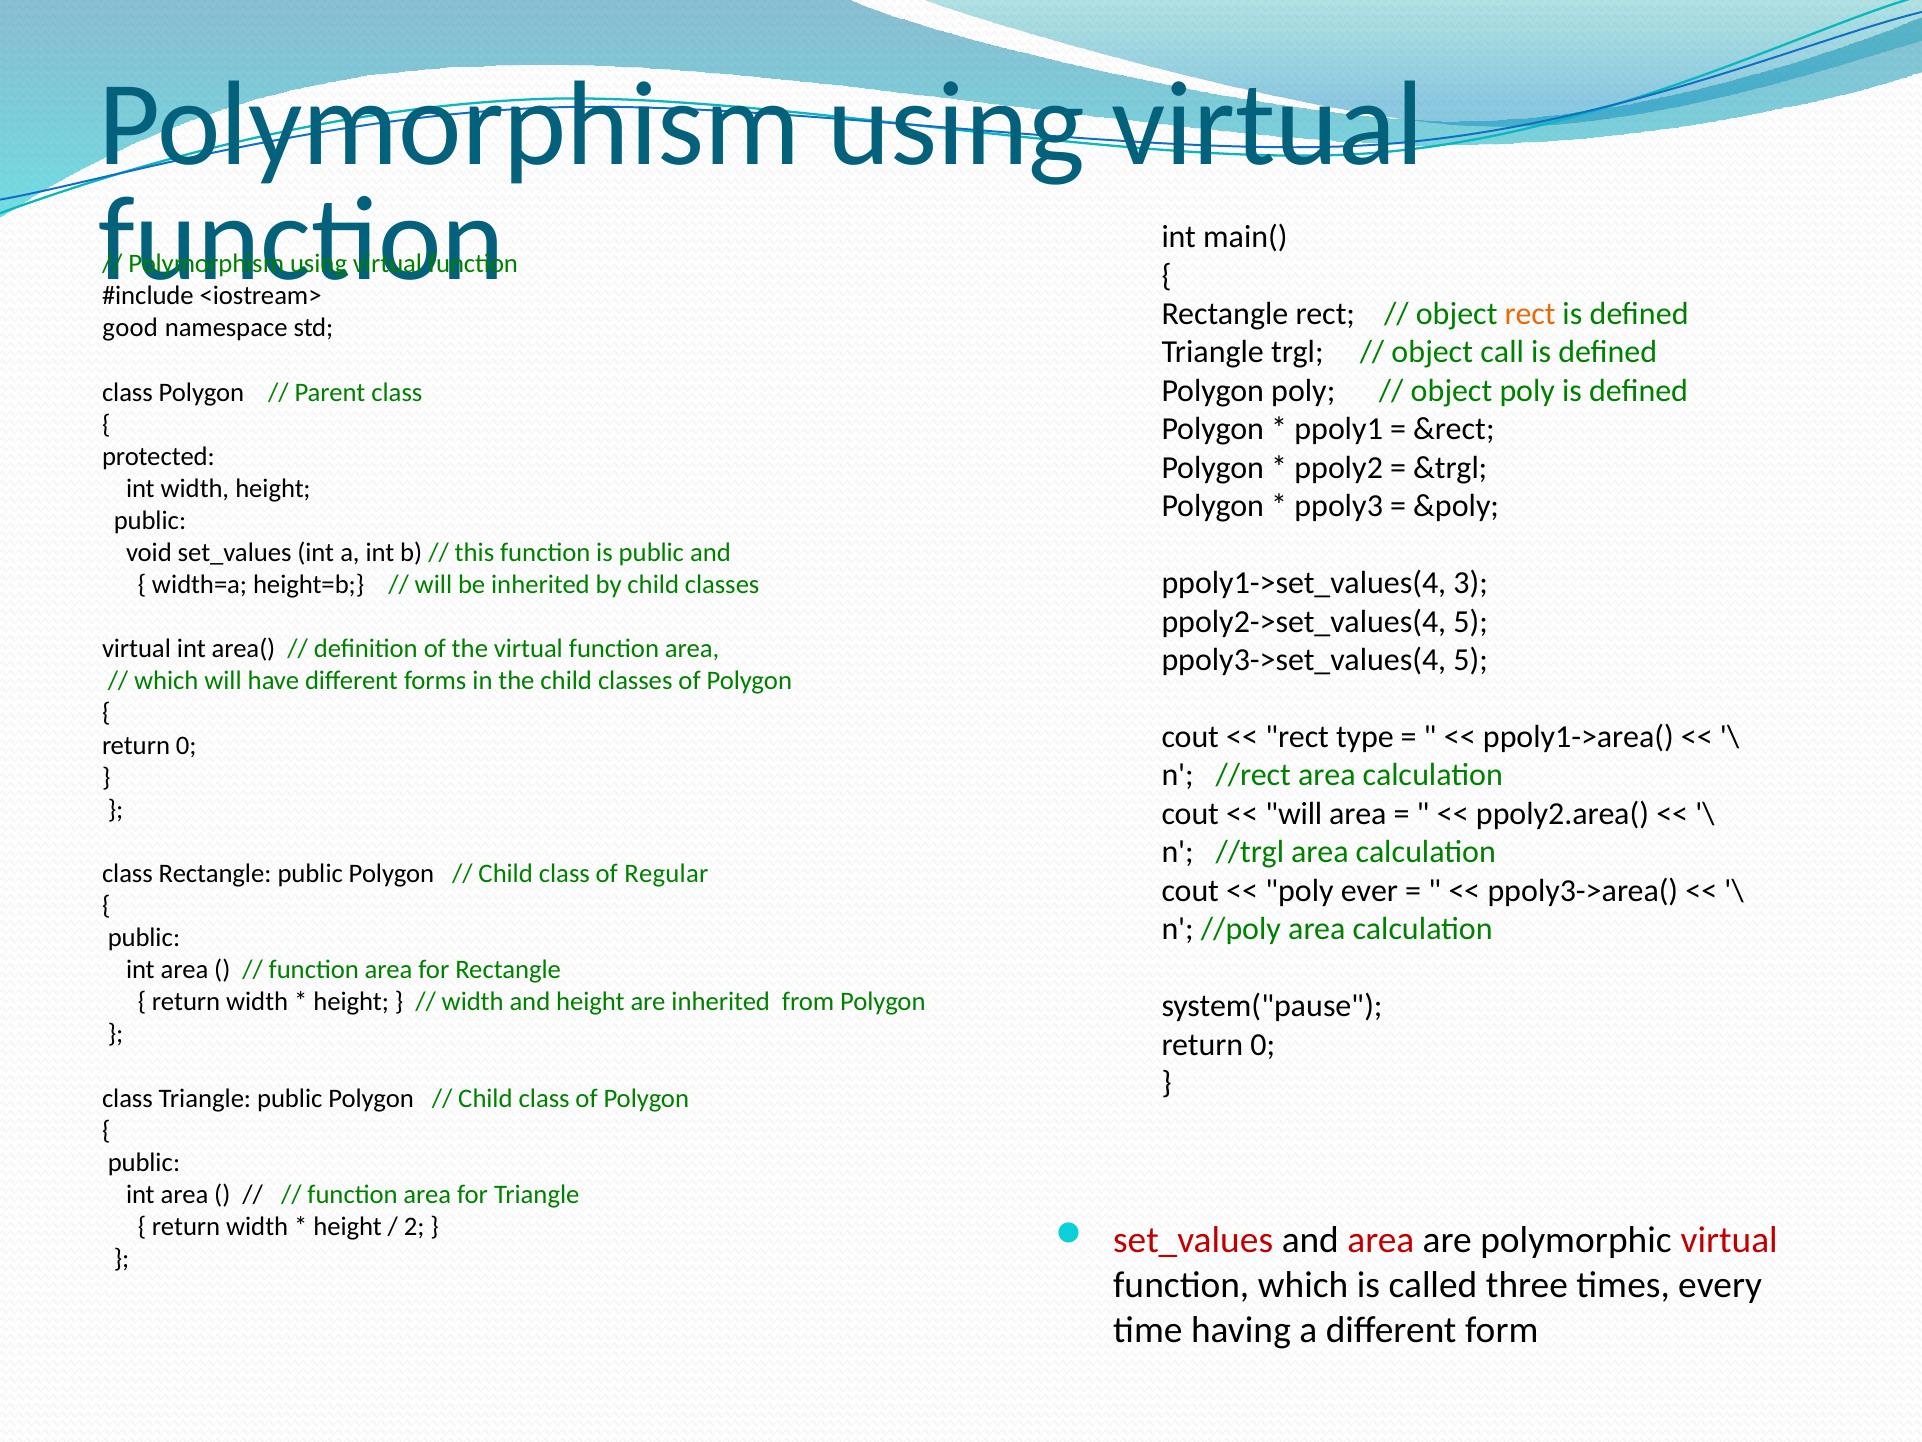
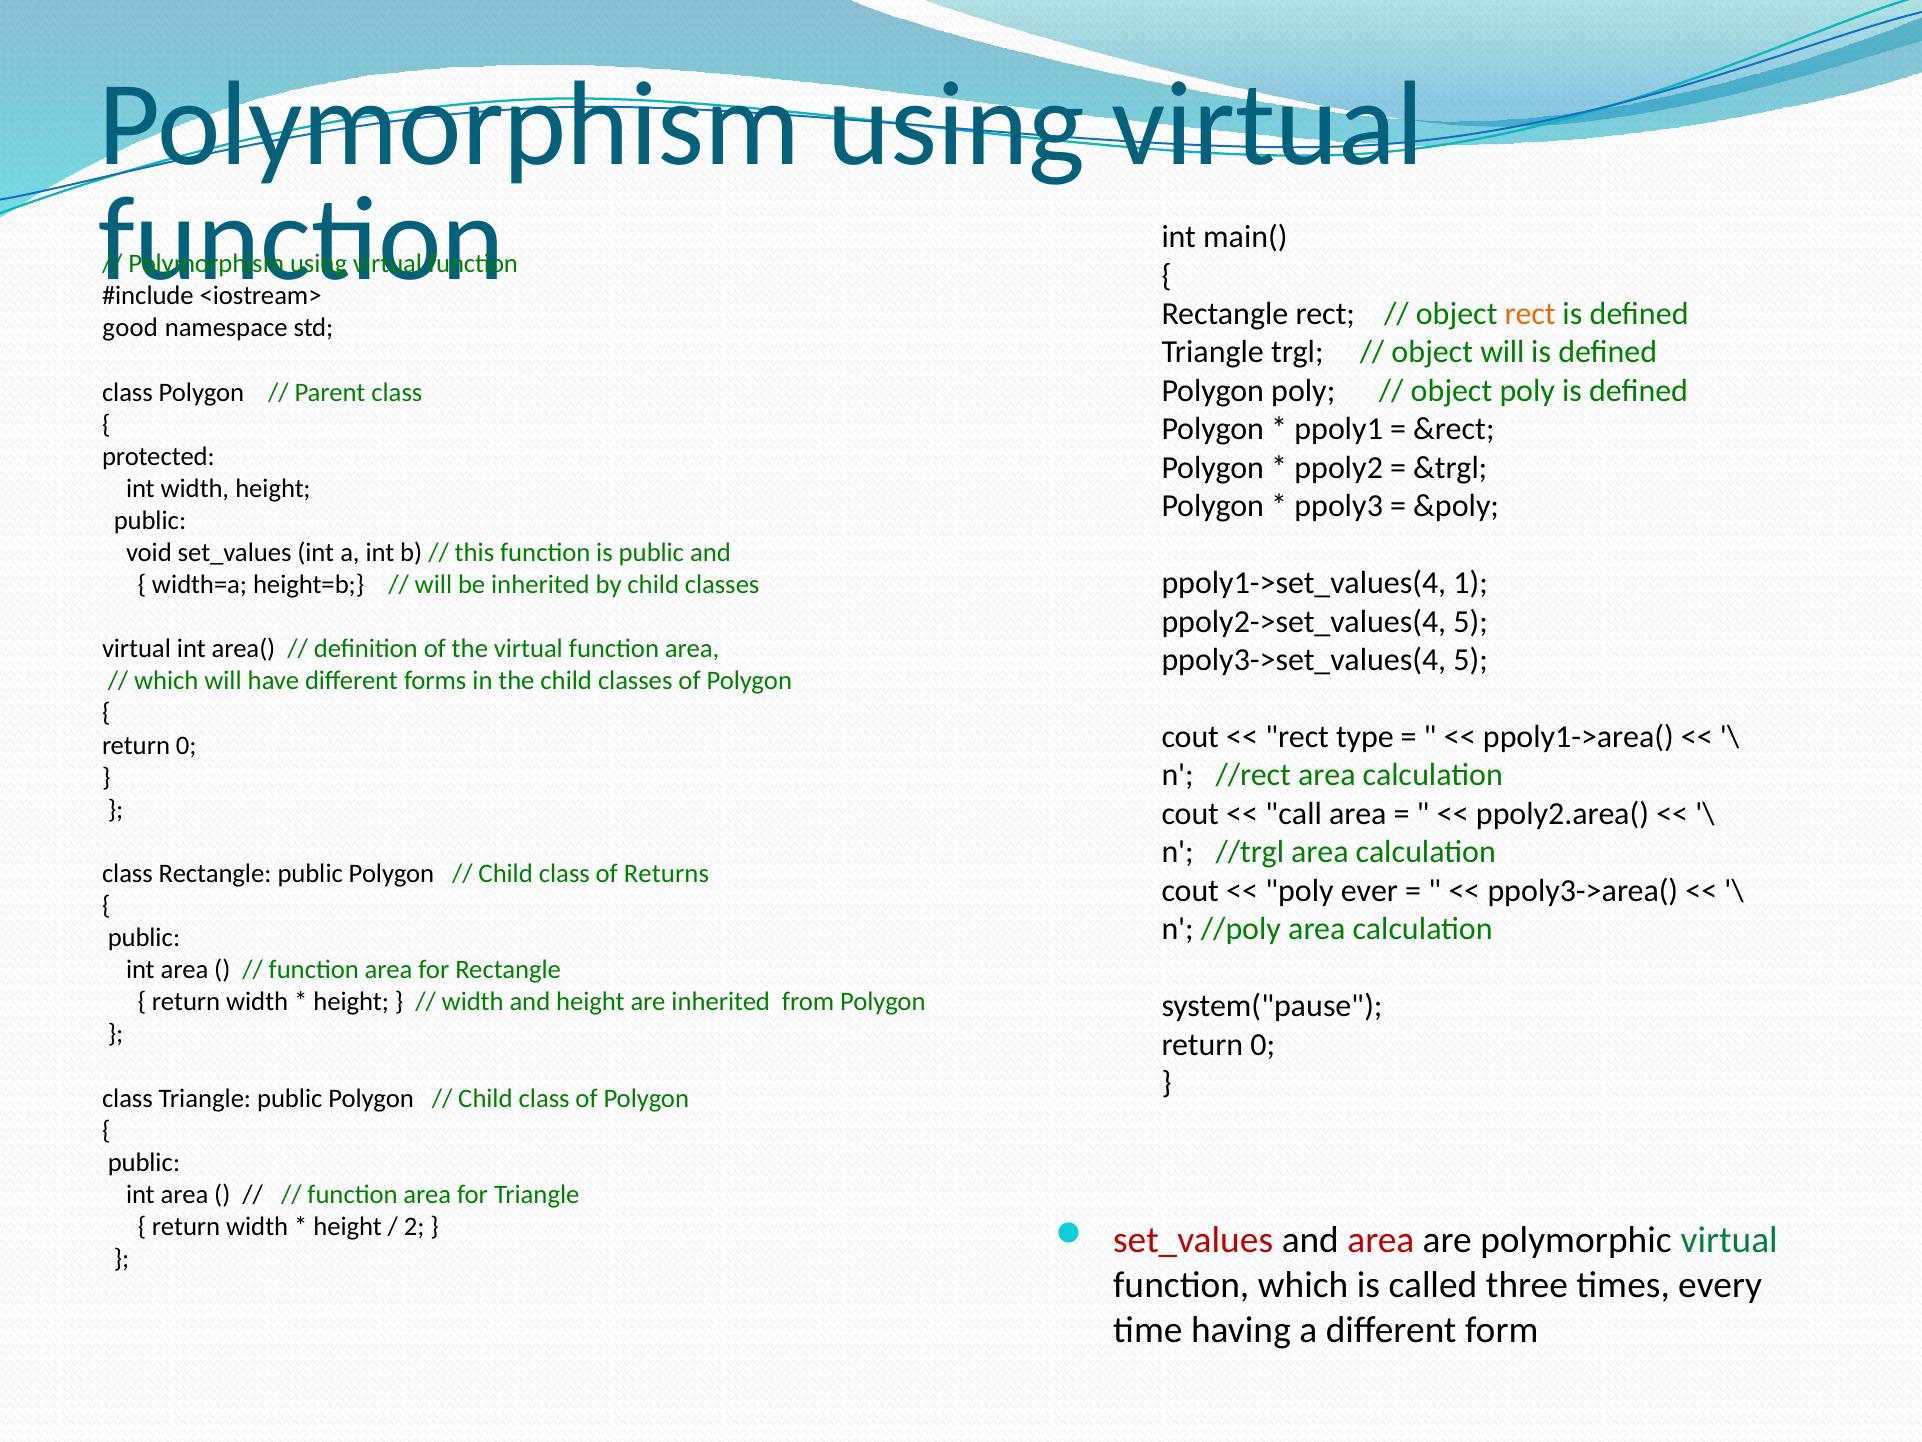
object call: call -> will (1502, 352)
3: 3 -> 1 (1471, 583)
will: will -> call (1294, 814)
Regular: Regular -> Returns (666, 873)
virtual colour: red -> green (1729, 1240)
